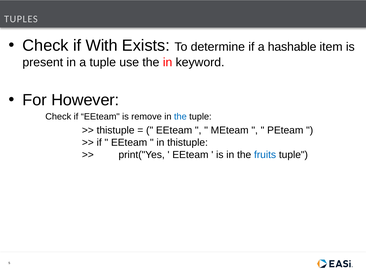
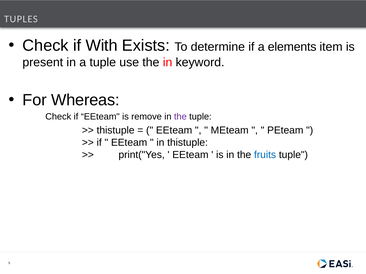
hashable: hashable -> elements (292, 47)
However: However -> Whereas (85, 100)
the colour: blue -> purple (180, 117)
